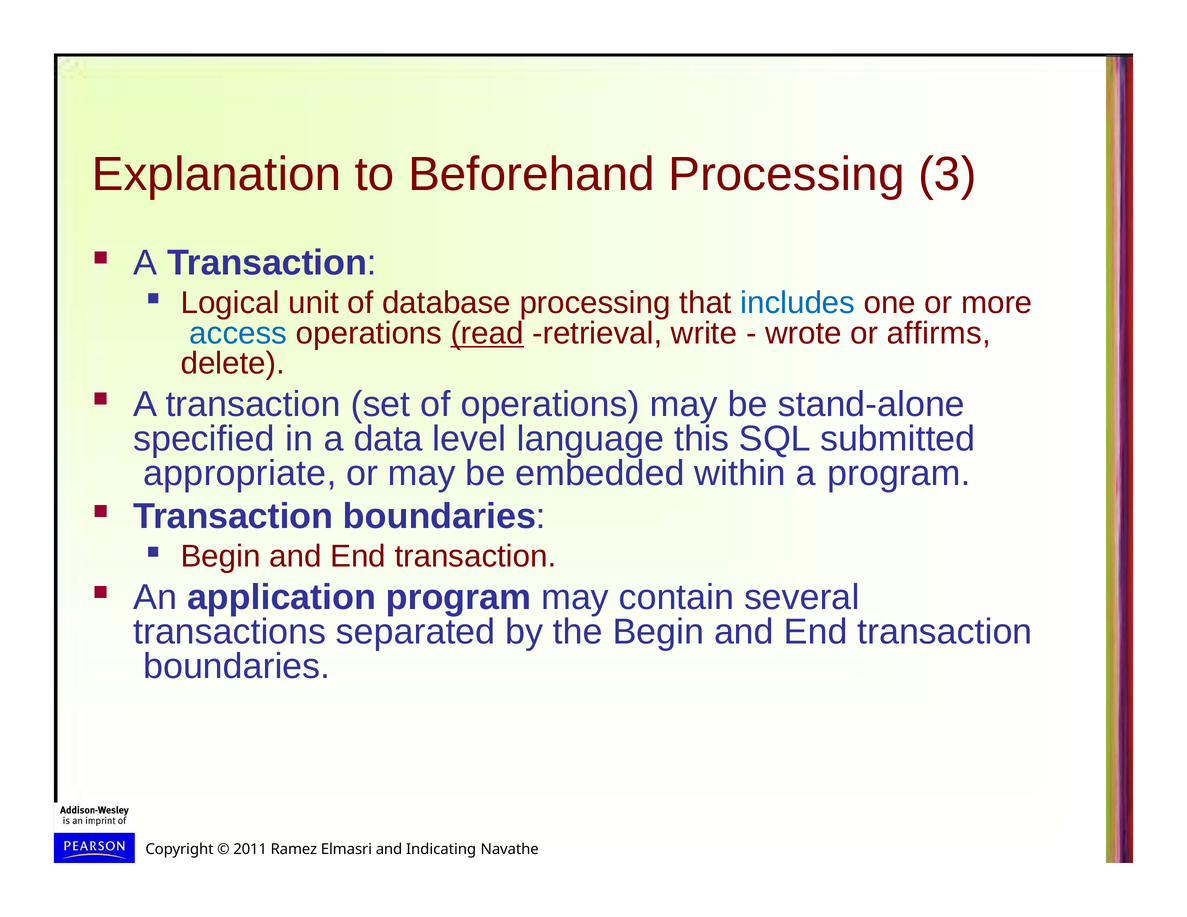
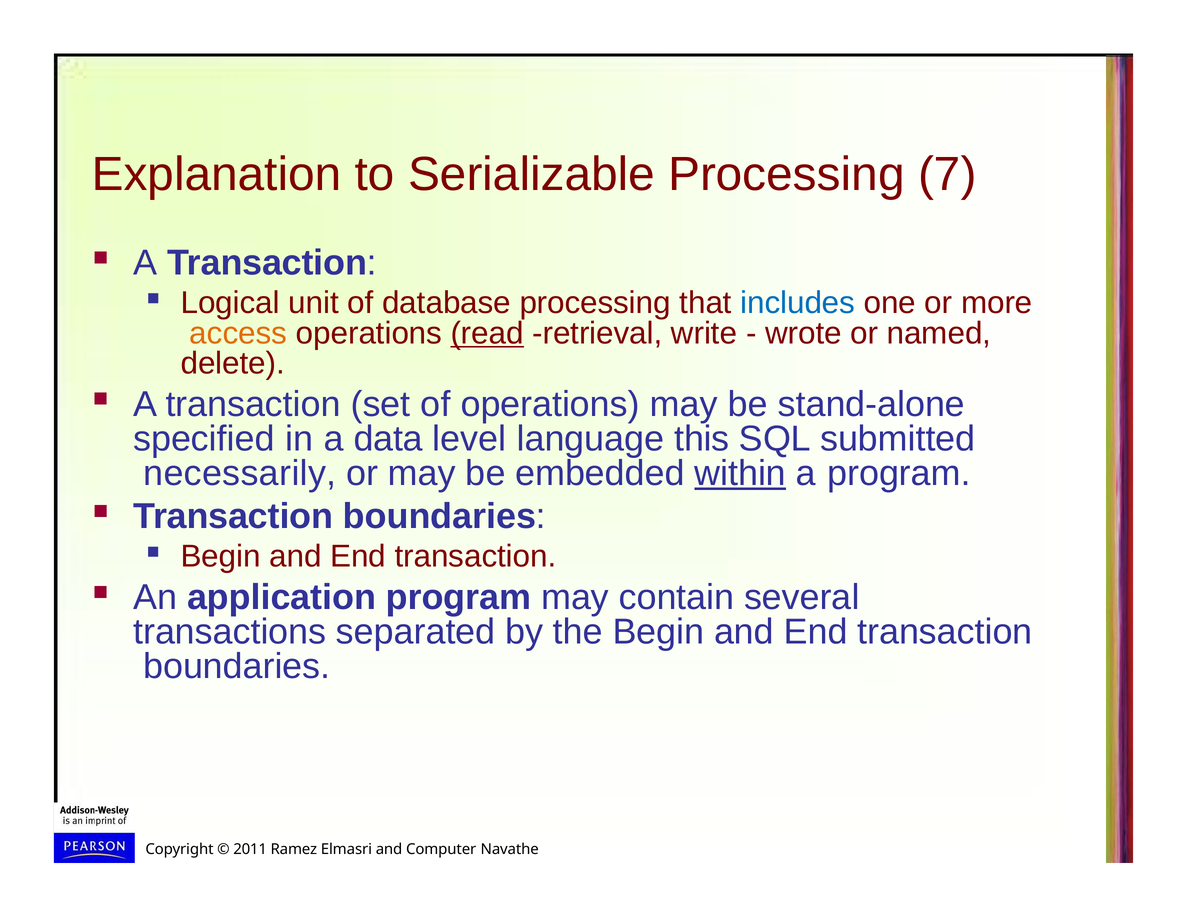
Beforehand: Beforehand -> Serializable (532, 175)
3: 3 -> 7 (947, 175)
access colour: blue -> orange (238, 333)
affirms: affirms -> named (939, 333)
appropriate: appropriate -> necessarily (240, 473)
within underline: none -> present (740, 473)
Indicating: Indicating -> Computer (441, 849)
